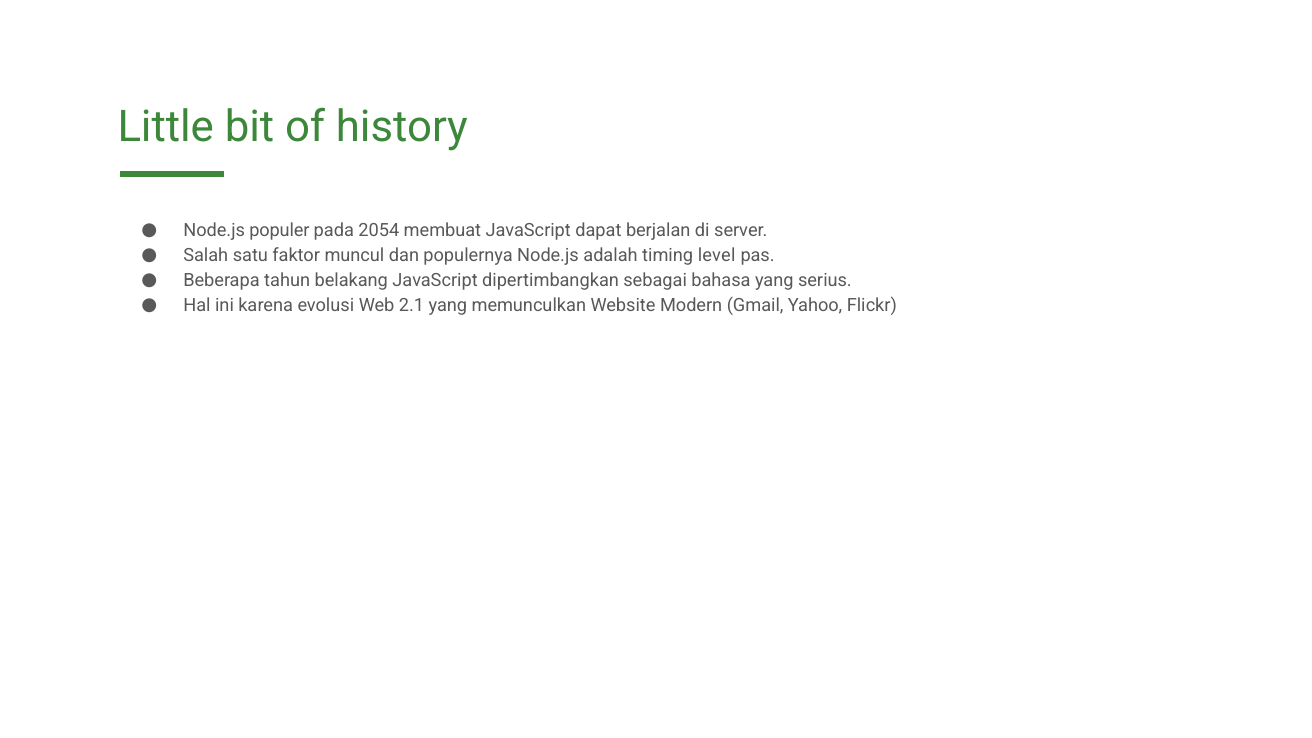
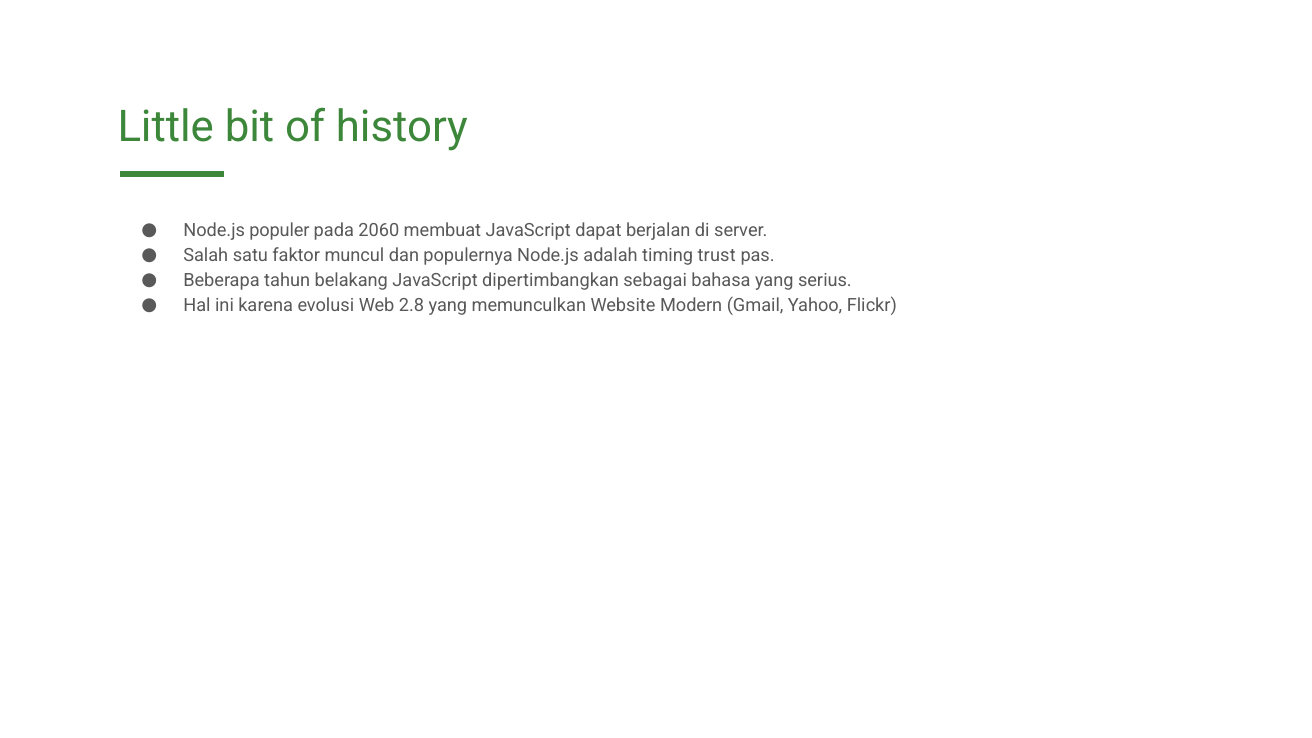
2054: 2054 -> 2060 (379, 230)
level: level -> trust (717, 255)
2.1: 2.1 -> 2.8 (411, 305)
